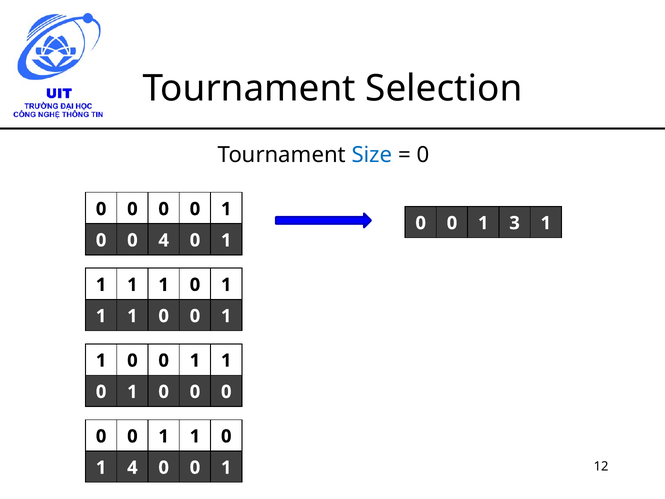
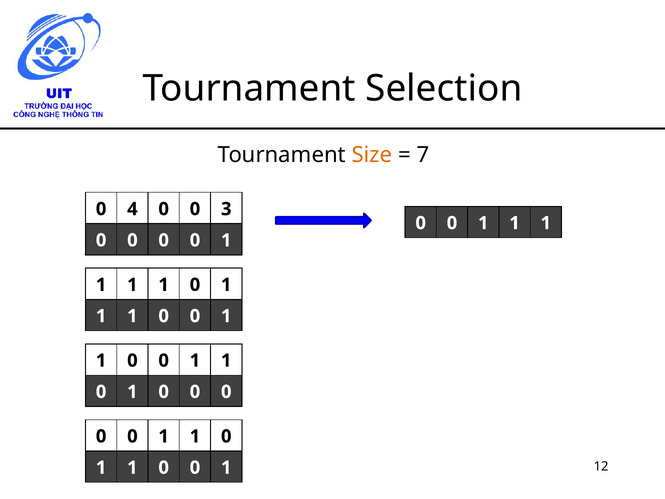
Size colour: blue -> orange (372, 155)
0: 0 -> 7 (423, 155)
0: 0 -> 4 (132, 209)
1: 1 -> 3 (226, 209)
3: 3 -> 1 (515, 223)
4: 4 -> 0 (164, 240)
4: 4 -> 1 (132, 467)
